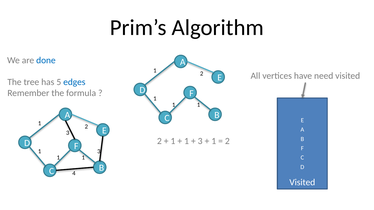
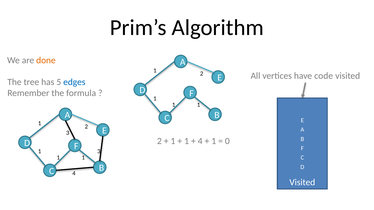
done colour: blue -> orange (46, 60)
need: need -> code (324, 76)
3: 3 -> 4 (200, 141)
2: 2 -> 0 (227, 141)
